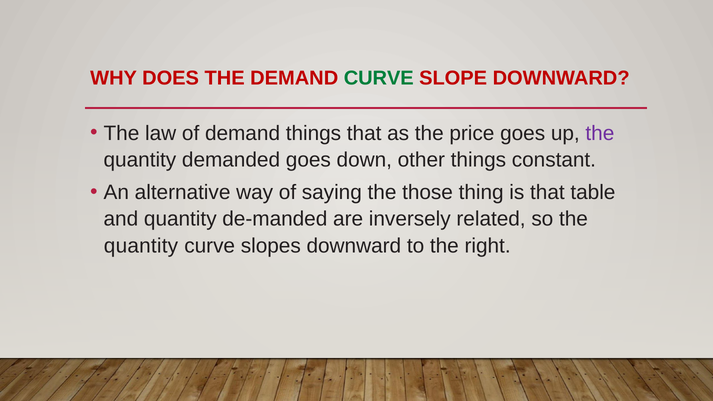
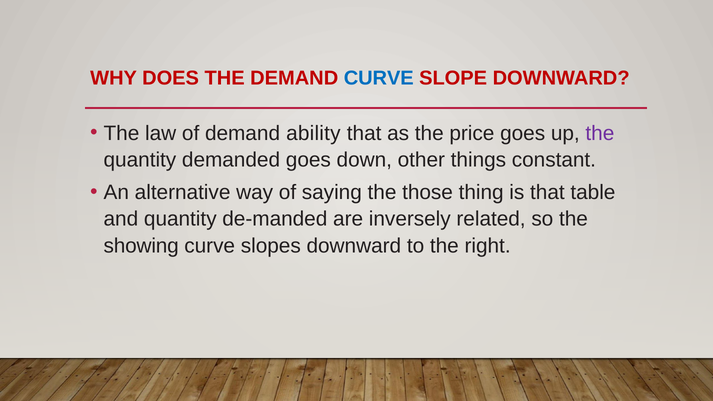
CURVE colour: green -> blue (379, 78)
demand things: things -> ability (313, 133)
quantity: quantity -> showing (141, 246)
